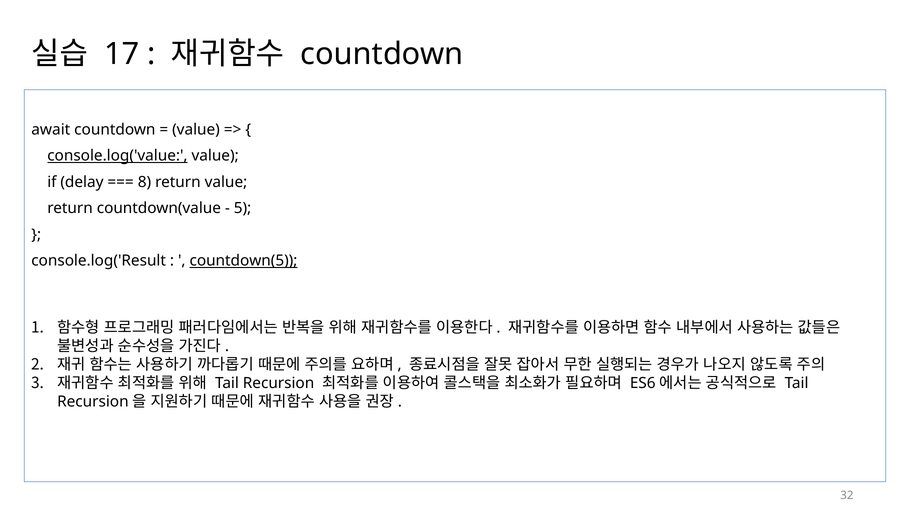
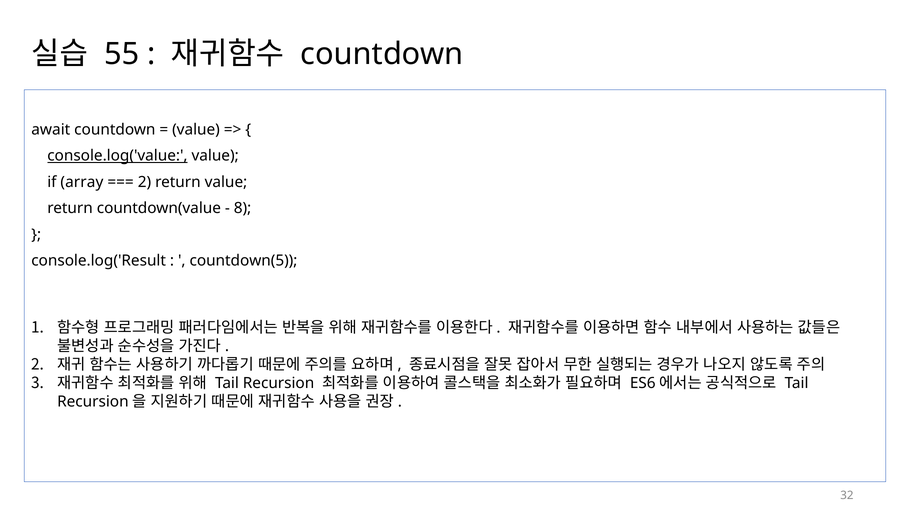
17: 17 -> 55 (122, 54)
delay: delay -> array (82, 182)
8: 8 -> 2 (144, 182)
5: 5 -> 8 (243, 208)
countdown(5 underline: present -> none (243, 261)
